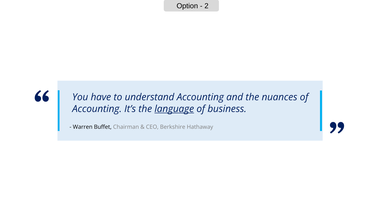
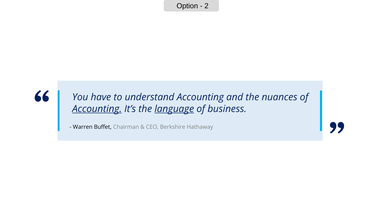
Accounting underline: none -> present (97, 109)
